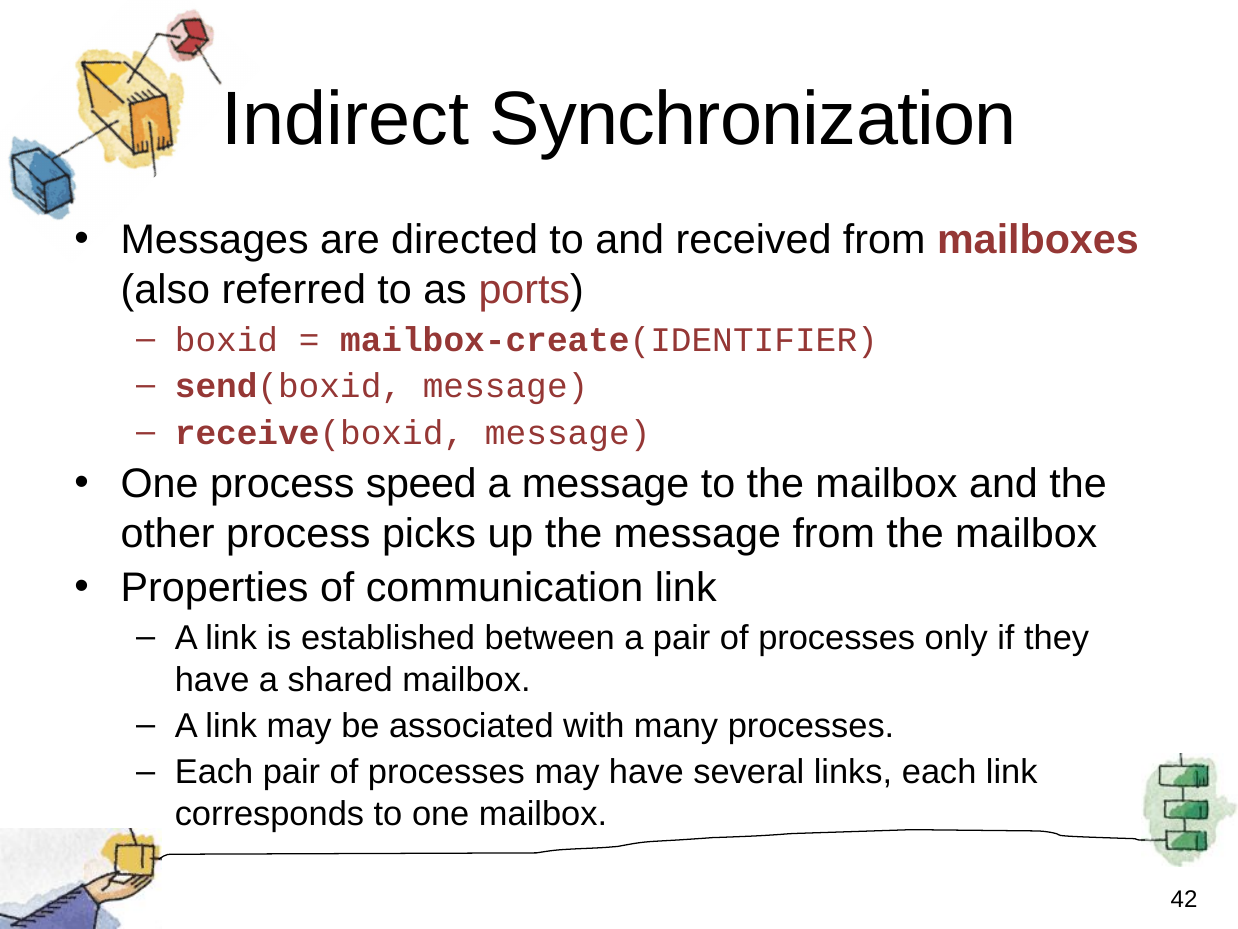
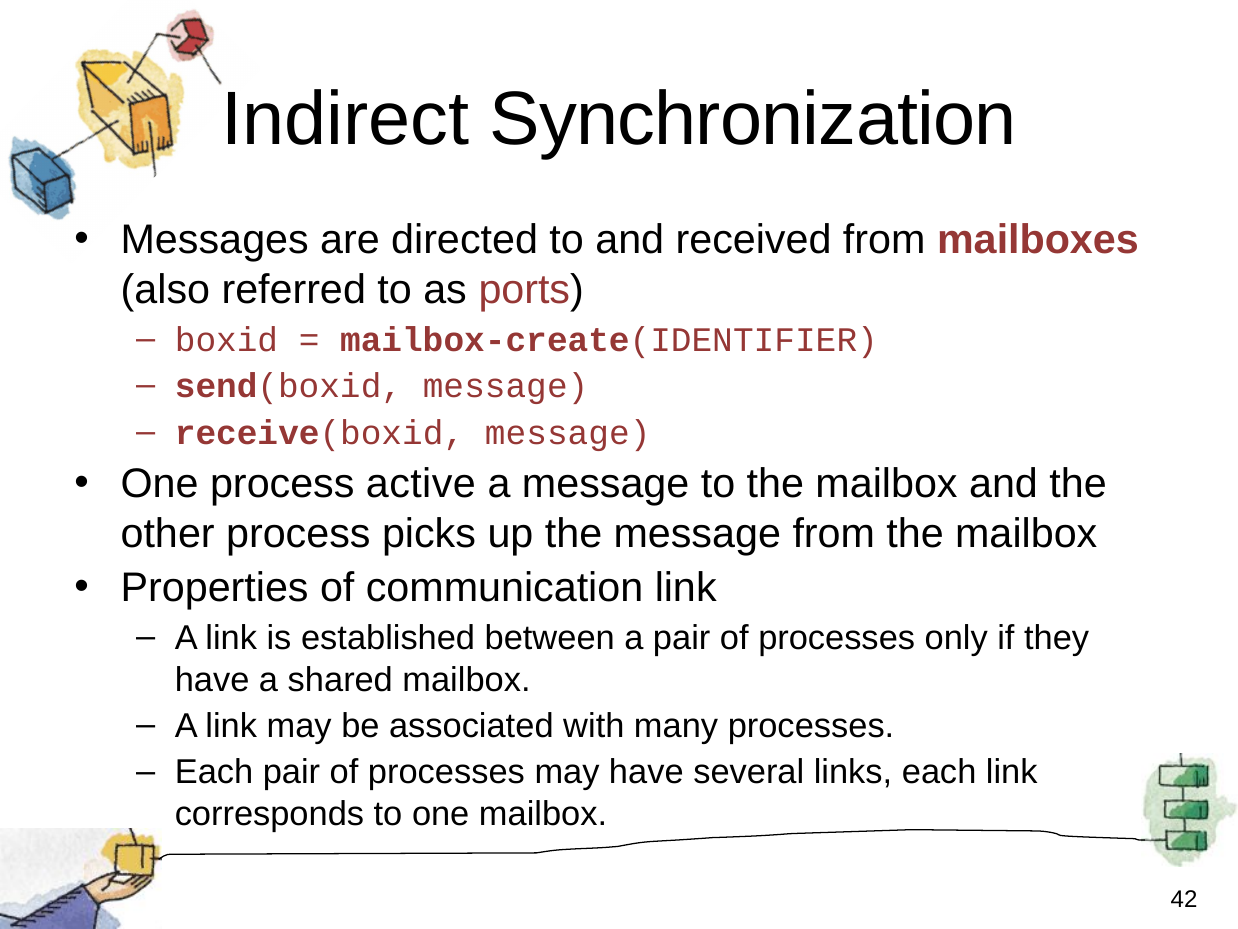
speed: speed -> active (421, 484)
